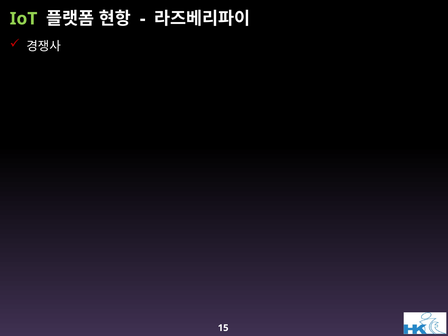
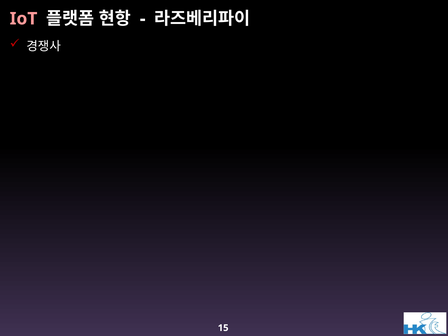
IoT colour: light green -> pink (24, 19)
